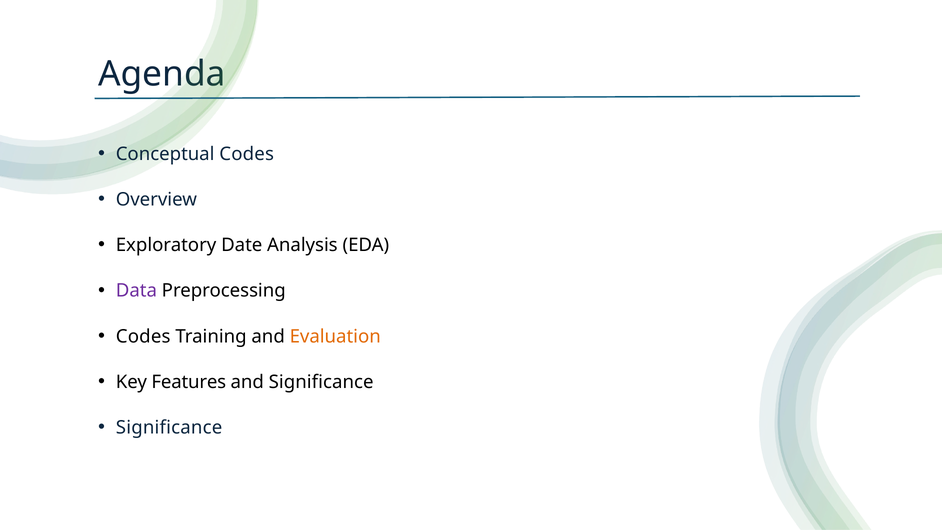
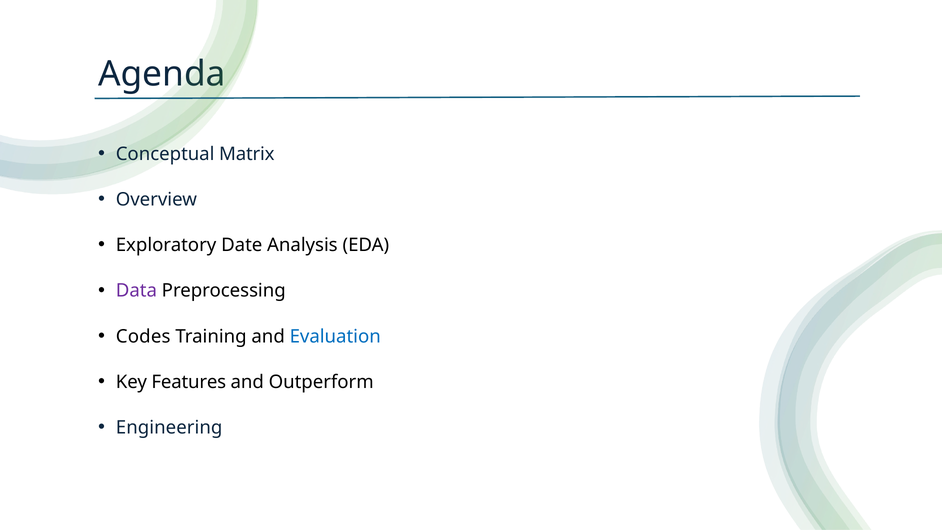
Conceptual Codes: Codes -> Matrix (247, 154)
Evaluation colour: orange -> blue (335, 336)
and Significance: Significance -> Outperform (321, 382)
Significance: Significance -> Engineering (169, 428)
